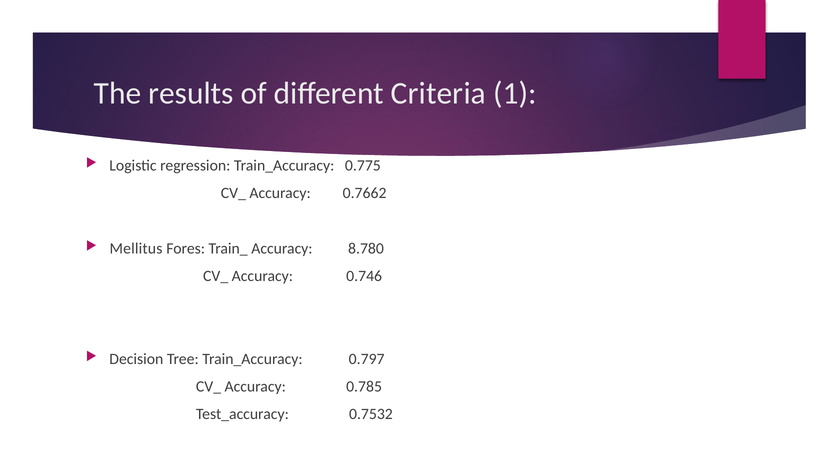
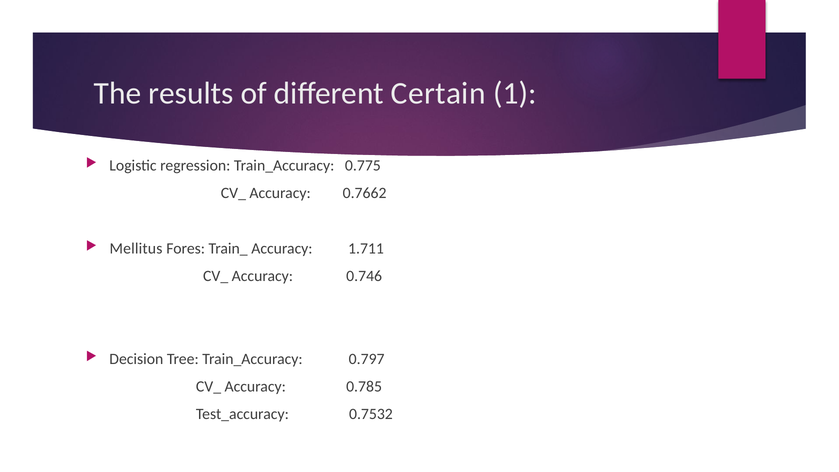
Criteria: Criteria -> Certain (438, 94)
8.780: 8.780 -> 1.711 (366, 248)
